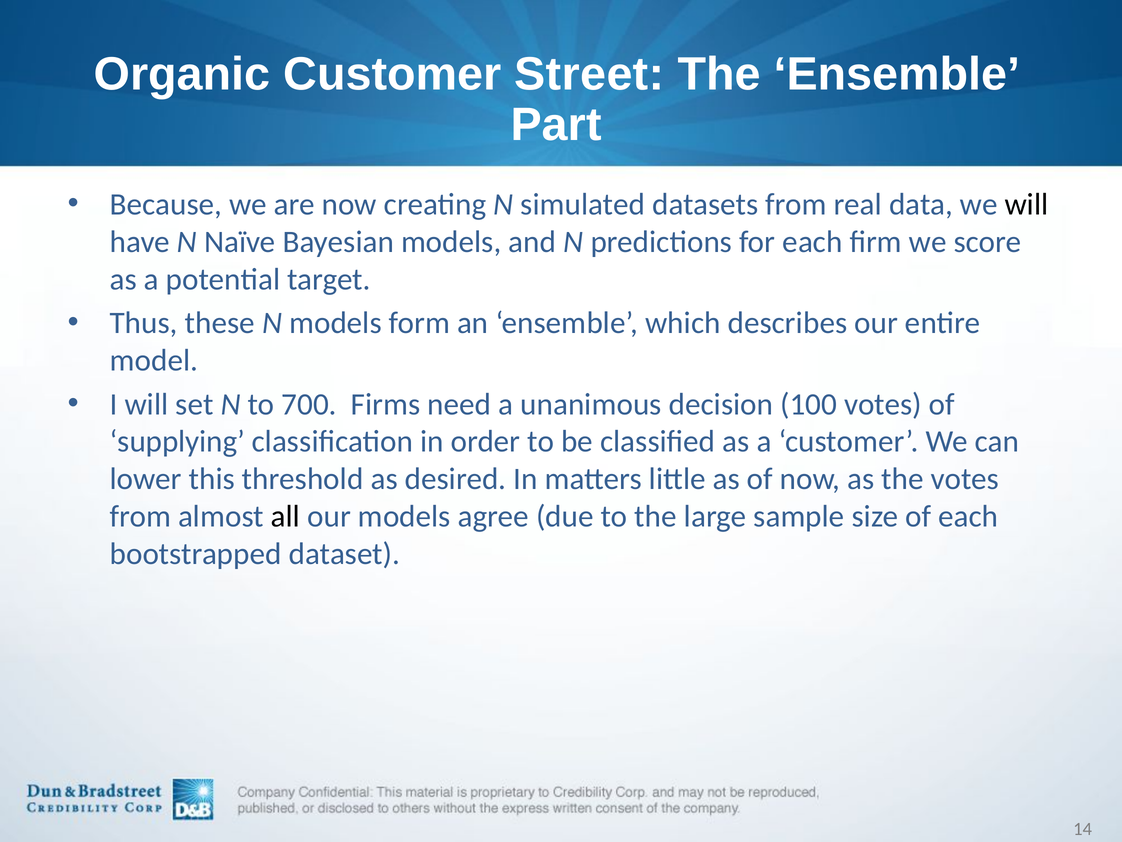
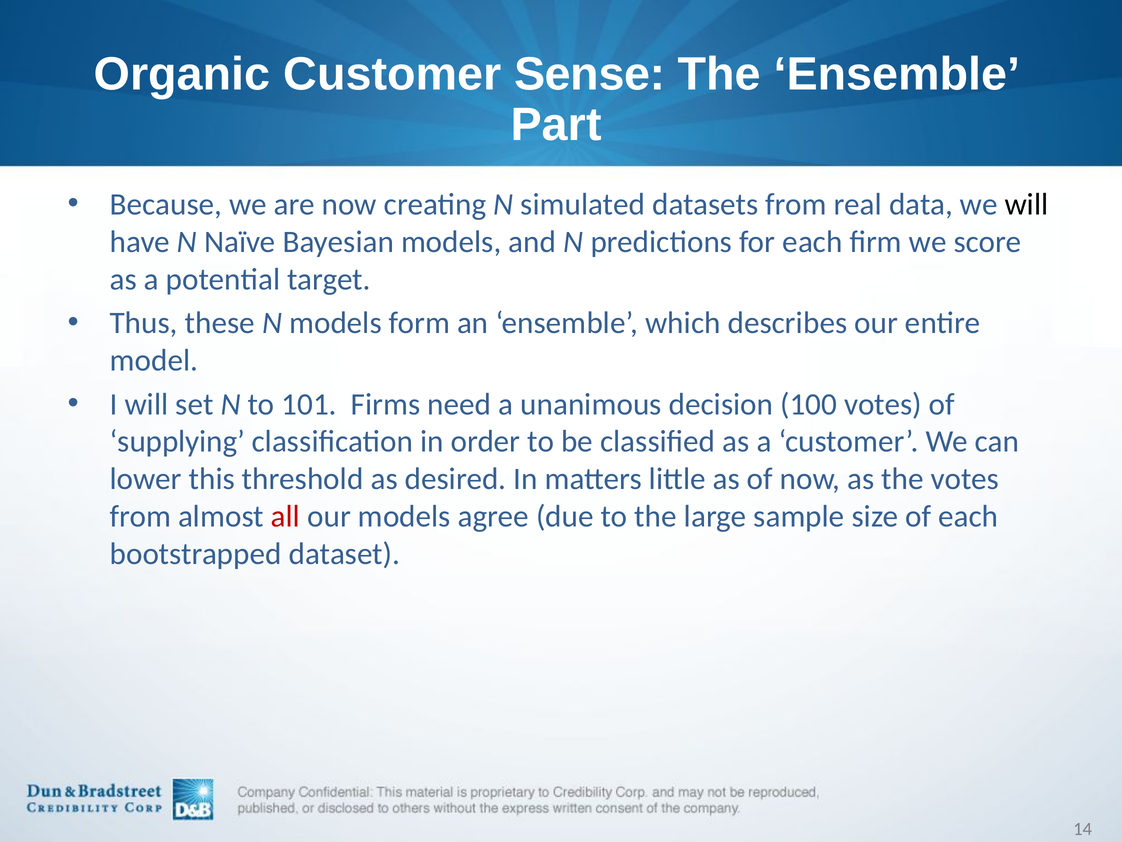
Street: Street -> Sense (590, 74)
700: 700 -> 101 (309, 404)
all colour: black -> red (285, 516)
